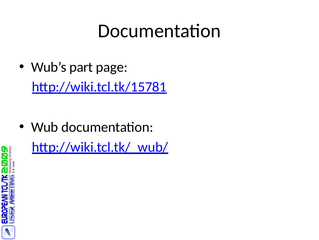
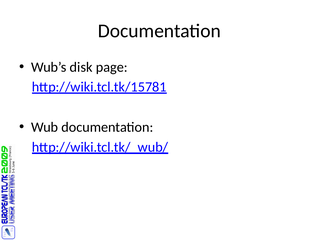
part: part -> disk (81, 67)
